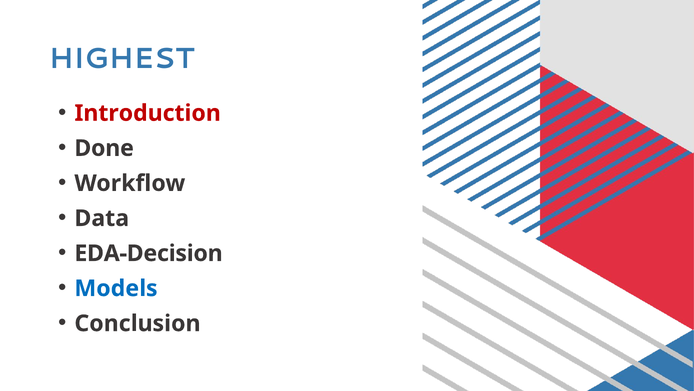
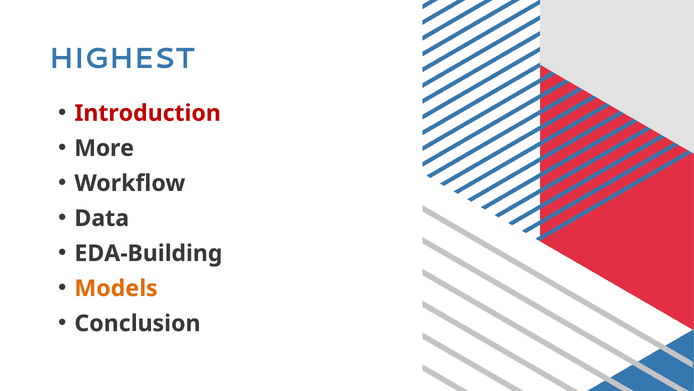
Done: Done -> More (104, 148)
EDA-Decision: EDA-Decision -> EDA-Building (148, 253)
Models colour: blue -> orange (116, 288)
